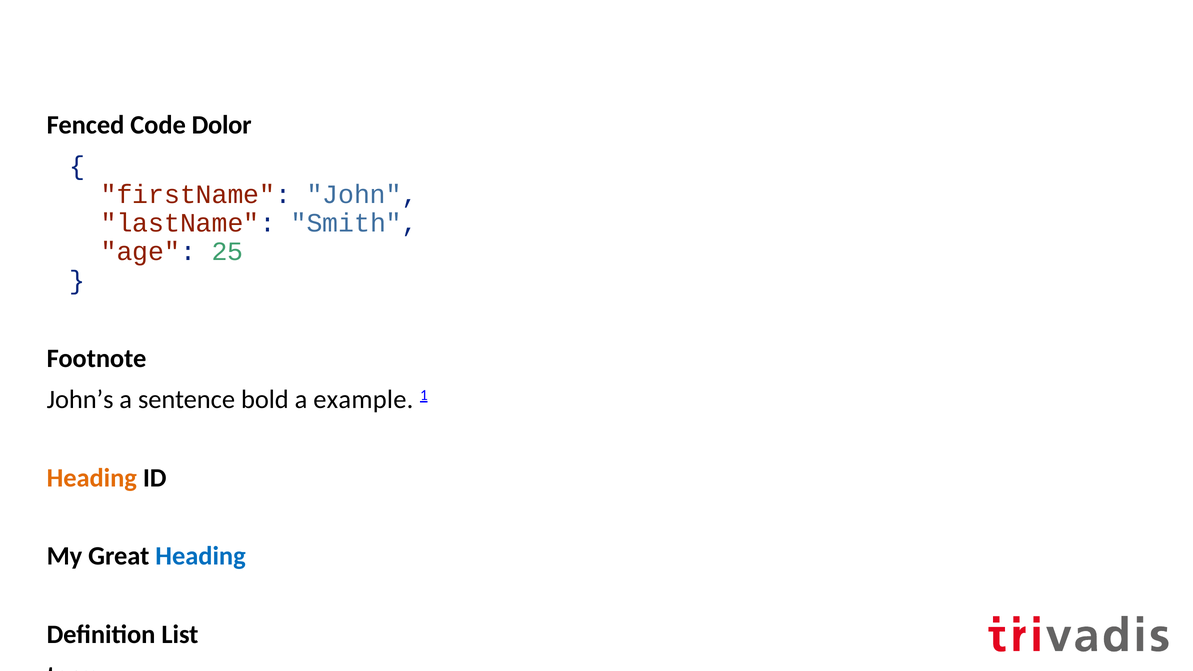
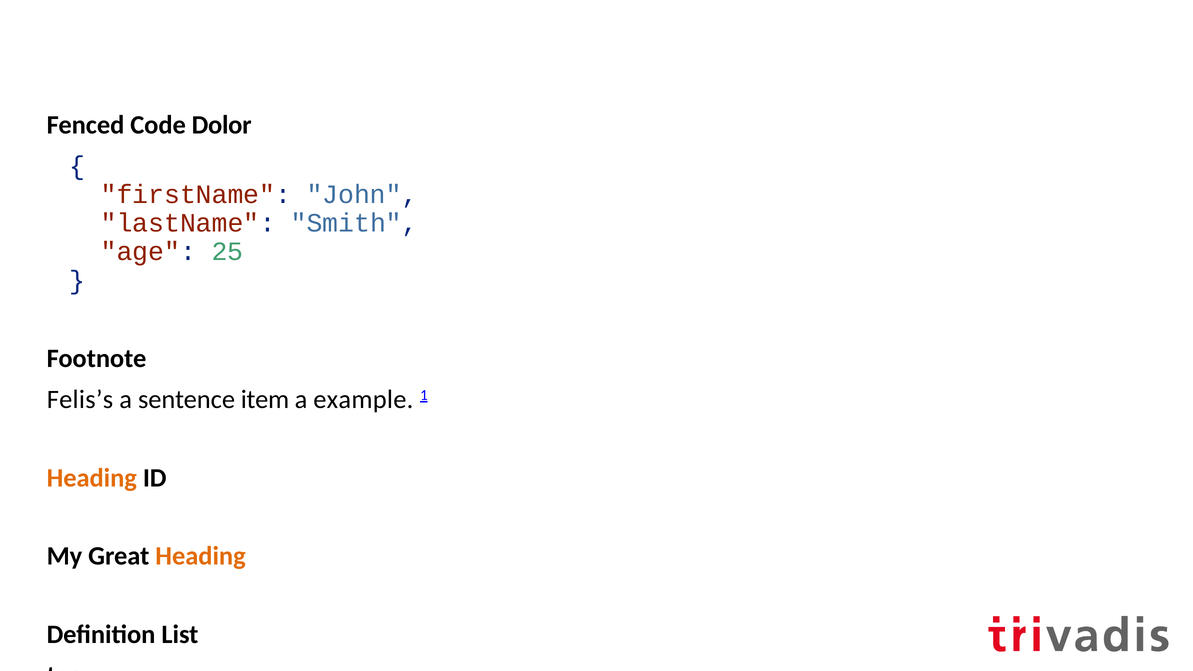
John’s: John’s -> Felis’s (80, 400)
bold: bold -> item (265, 400)
Heading colour: blue -> orange (201, 556)
